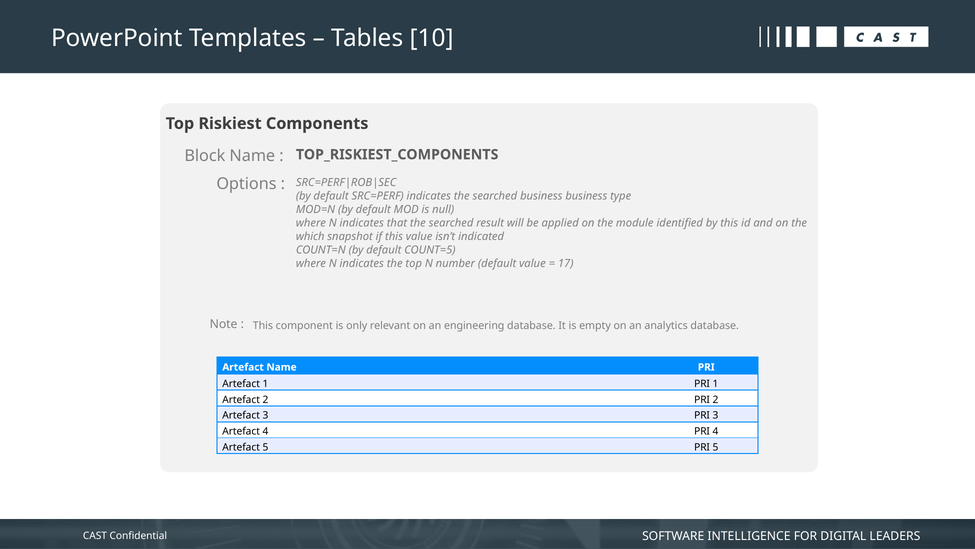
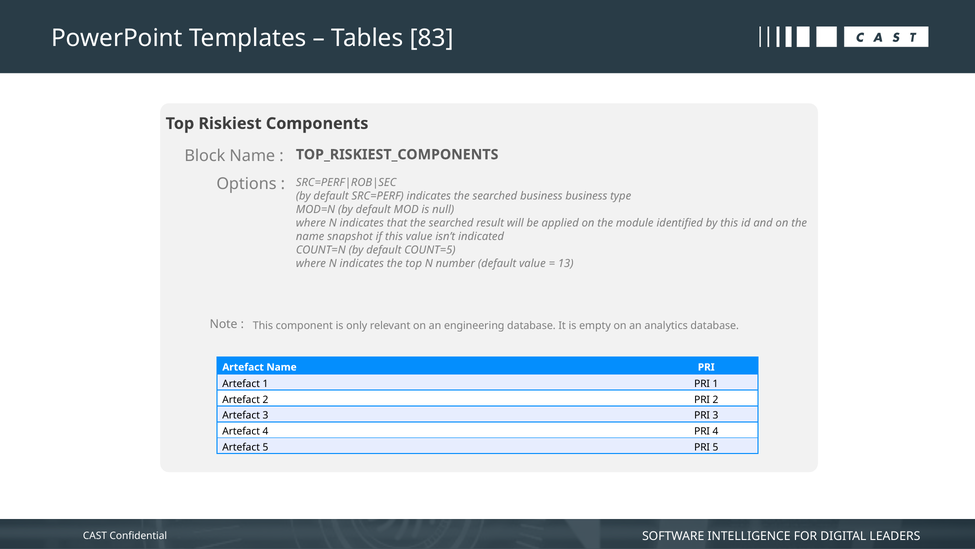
10: 10 -> 83 (432, 38)
which: which -> name (310, 236)
17: 17 -> 13 (566, 263)
